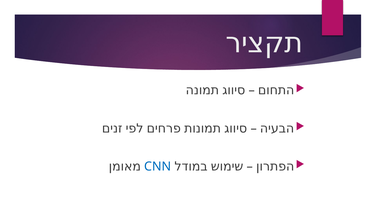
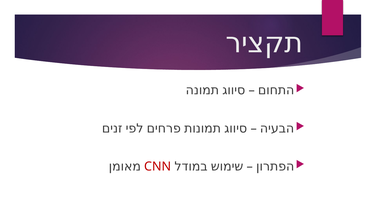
CNN colour: blue -> red (158, 166)
